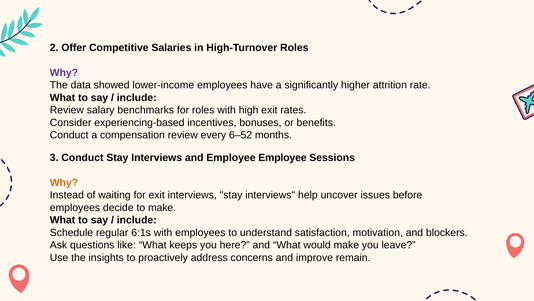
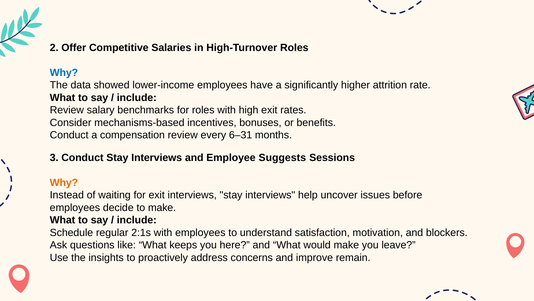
Why colour: purple -> blue (64, 72)
experiencing-based: experiencing-based -> mechanisms-based (139, 122)
6–52: 6–52 -> 6–31 (241, 135)
Employee Employee: Employee -> Suggests (282, 157)
6:1s: 6:1s -> 2:1s (141, 232)
